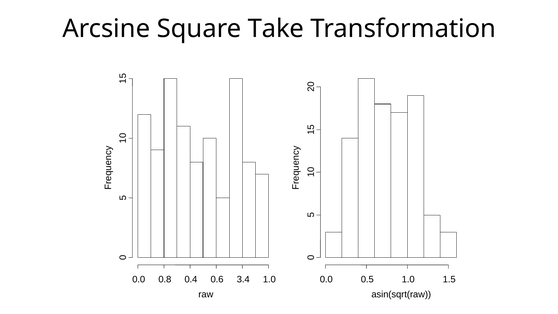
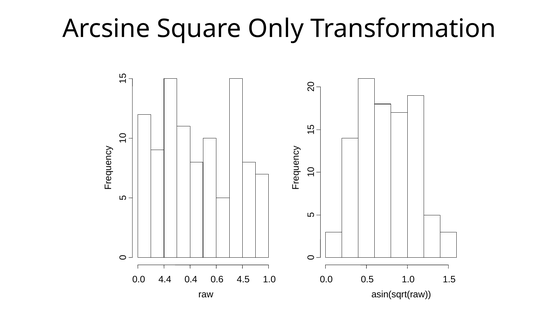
Take: Take -> Only (276, 29)
0.8: 0.8 -> 4.4 (165, 279)
3.4: 3.4 -> 4.5 (243, 279)
